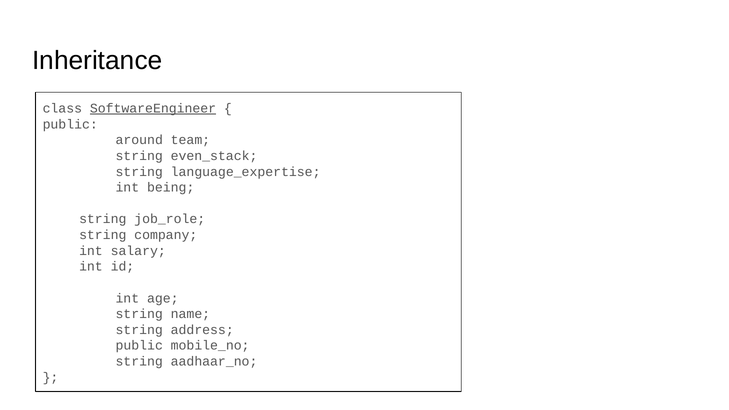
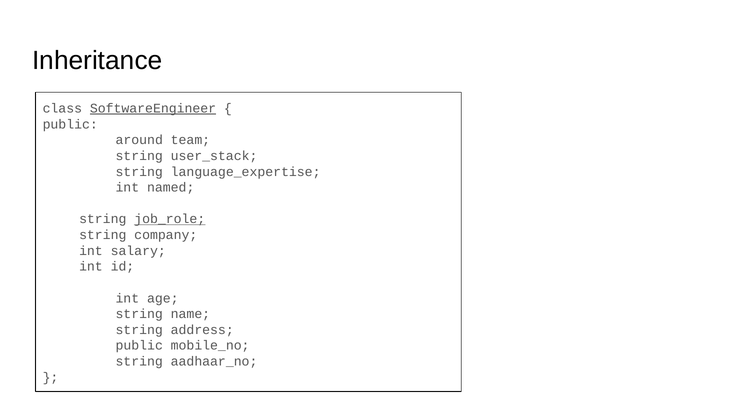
even_stack: even_stack -> user_stack (214, 156)
being: being -> named (171, 188)
job_role underline: none -> present (170, 219)
